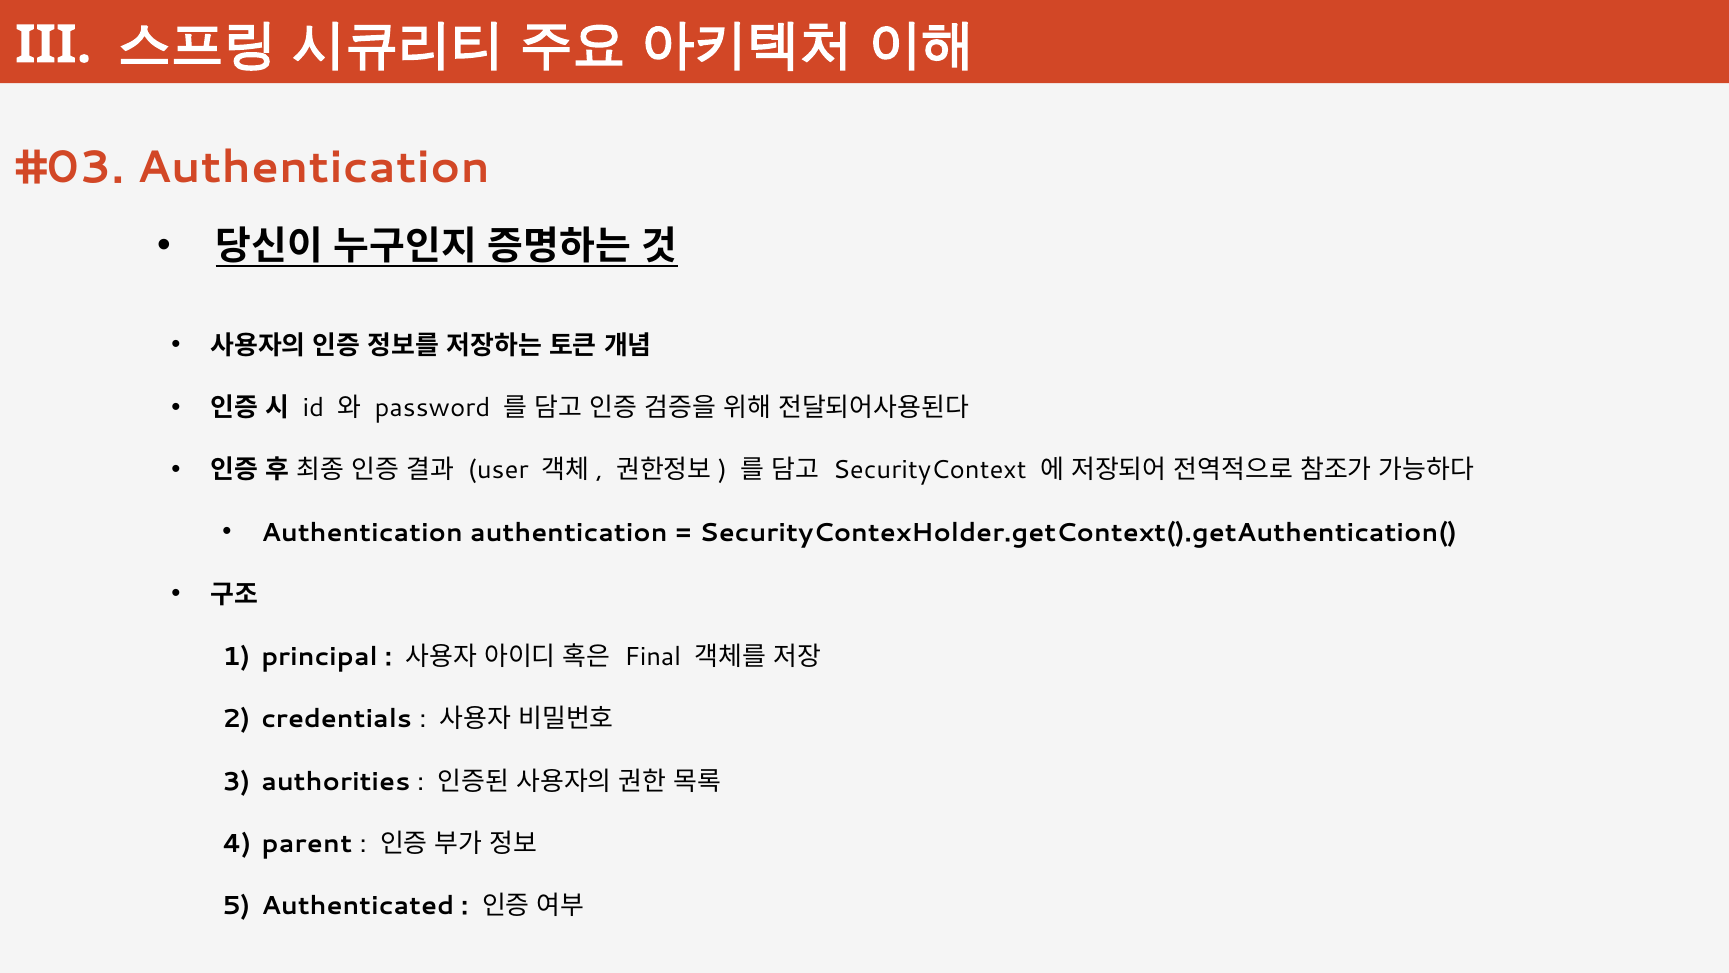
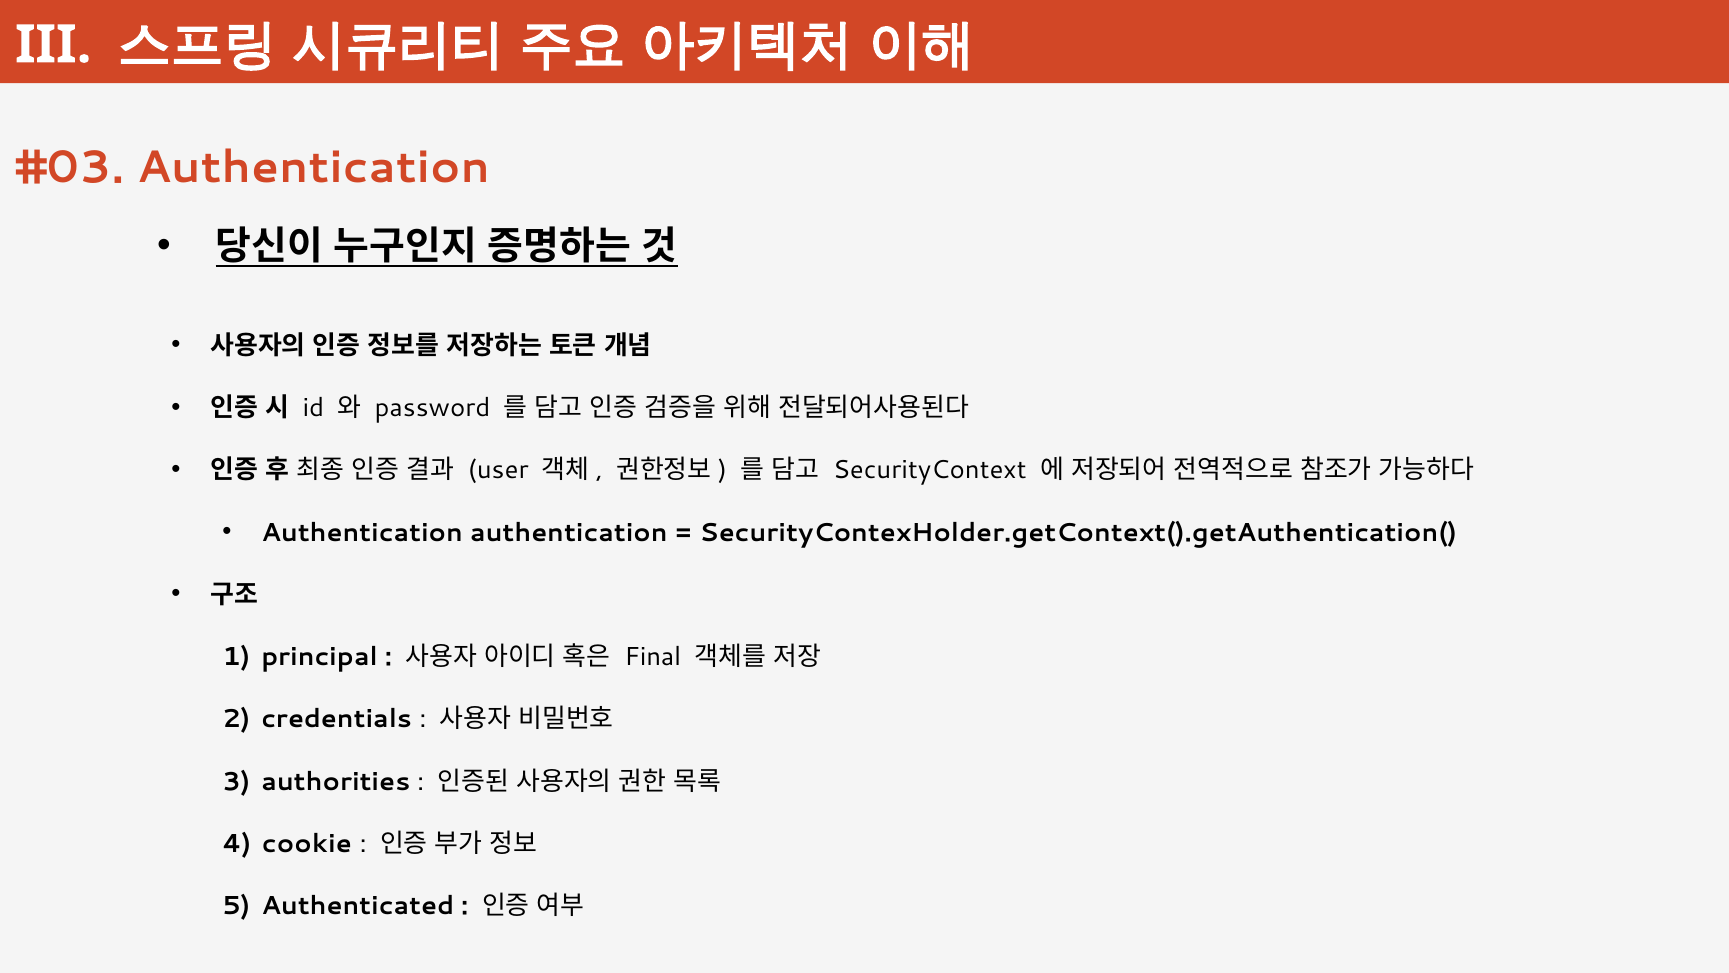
parent: parent -> cookie (307, 843)
